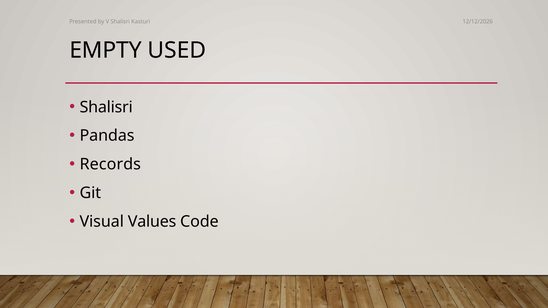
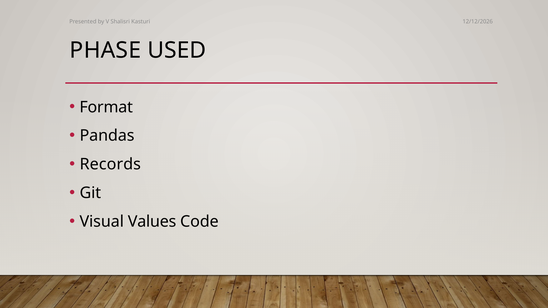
EMPTY: EMPTY -> PHASE (105, 50)
Shalisri: Shalisri -> Format (106, 107)
